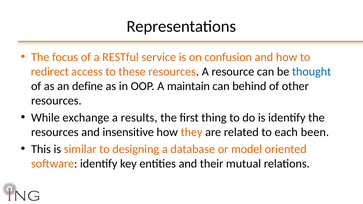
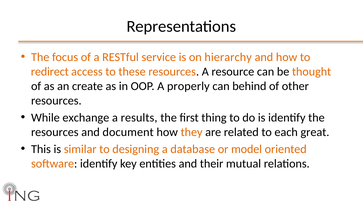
confusion: confusion -> hierarchy (228, 57)
thought colour: blue -> orange (312, 72)
define: define -> create (87, 86)
maintain: maintain -> properly (188, 86)
insensitive: insensitive -> document (128, 132)
been: been -> great (315, 132)
